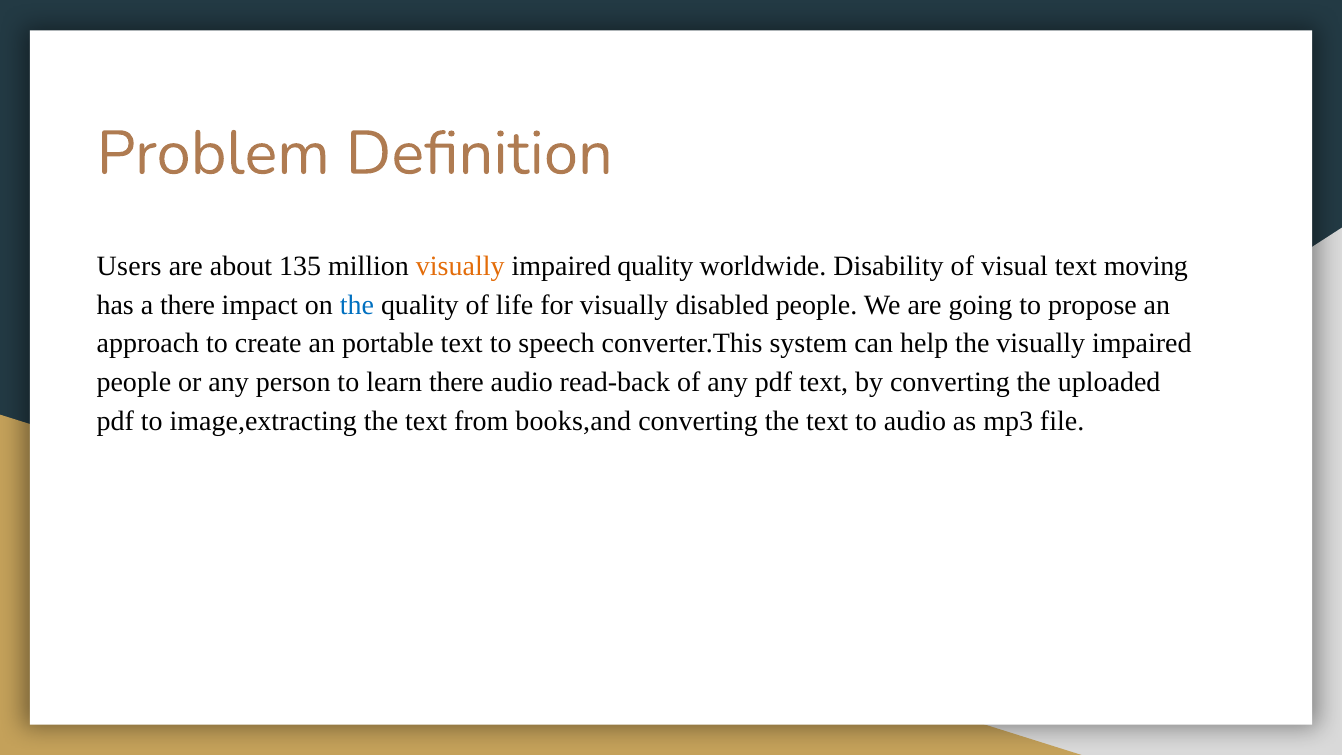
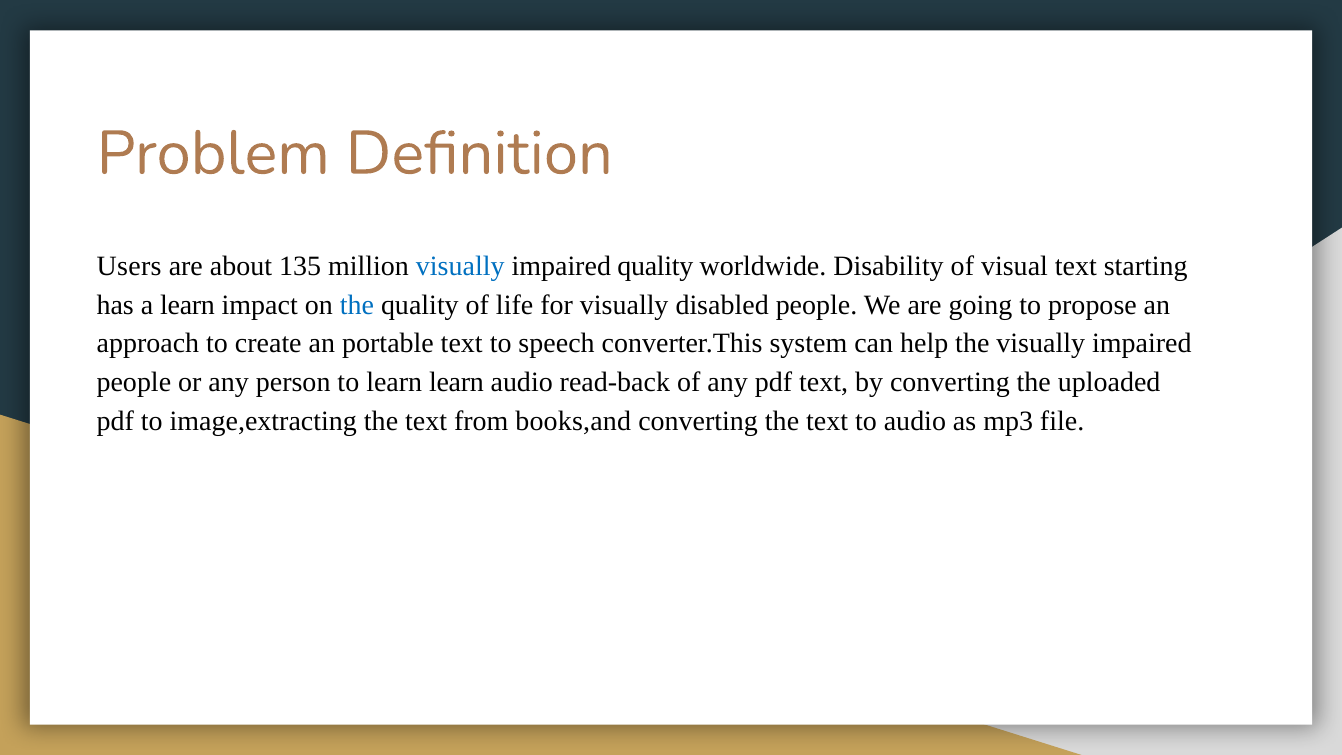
visually colour: orange -> blue (460, 266)
moving: moving -> starting (1146, 266)
a there: there -> learn (188, 305)
learn there: there -> learn (456, 382)
